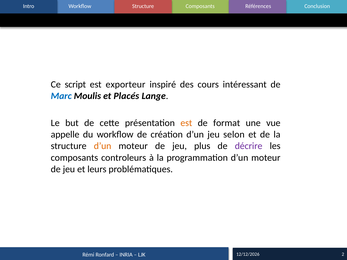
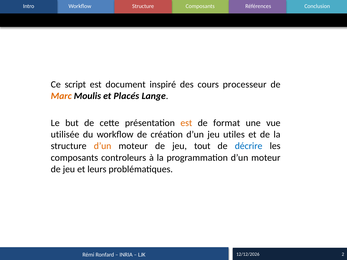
exporteur: exporteur -> document (126, 84)
intéressant: intéressant -> processeur (245, 84)
Marc colour: blue -> orange (61, 96)
appelle: appelle -> utilisée (65, 135)
selon: selon -> utiles (234, 135)
plus: plus -> tout (202, 146)
décrire colour: purple -> blue (249, 146)
